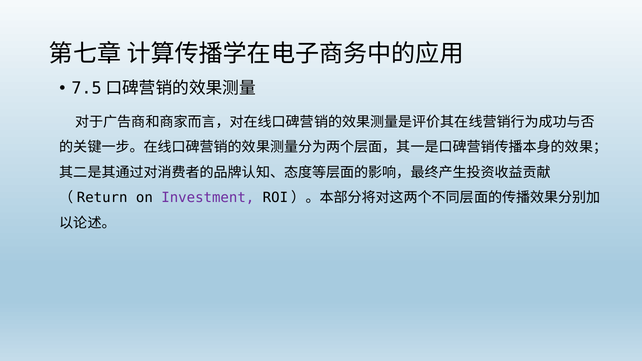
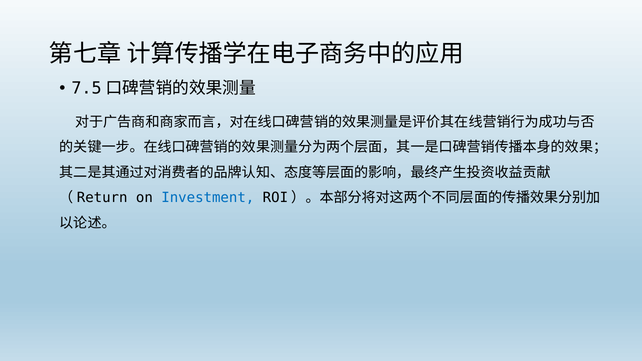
Investment colour: purple -> blue (208, 198)
